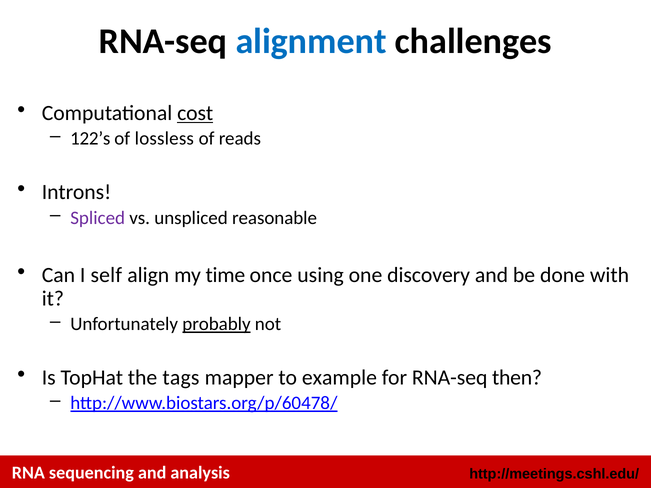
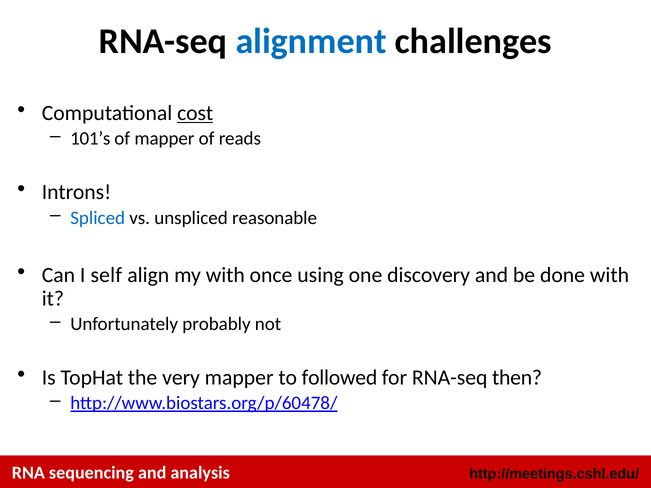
122’s: 122’s -> 101’s (90, 139)
of lossless: lossless -> mapper (164, 139)
Spliced colour: purple -> blue (98, 218)
my time: time -> with (225, 275)
probably underline: present -> none (216, 324)
tags: tags -> very (181, 378)
example: example -> followed (340, 378)
